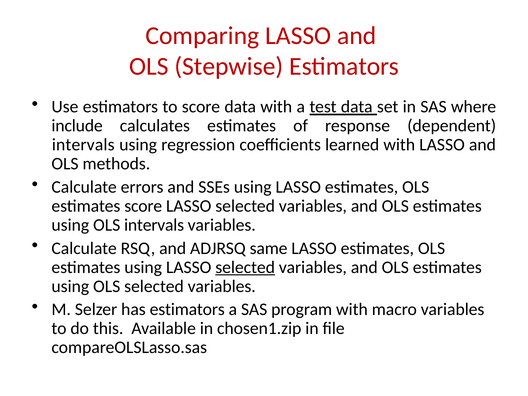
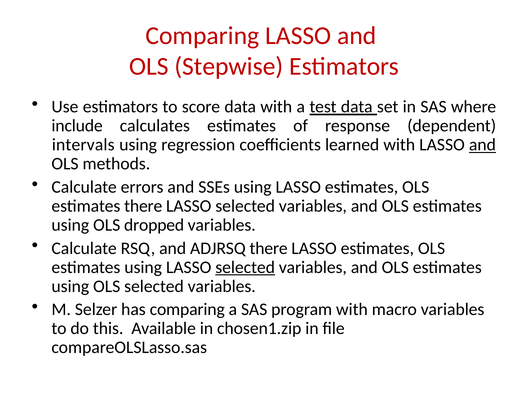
and underline: none -> present (482, 145)
estimates score: score -> there (143, 206)
OLS intervals: intervals -> dropped (154, 225)
ADJRSQ same: same -> there (269, 248)
has estimators: estimators -> comparing (187, 309)
